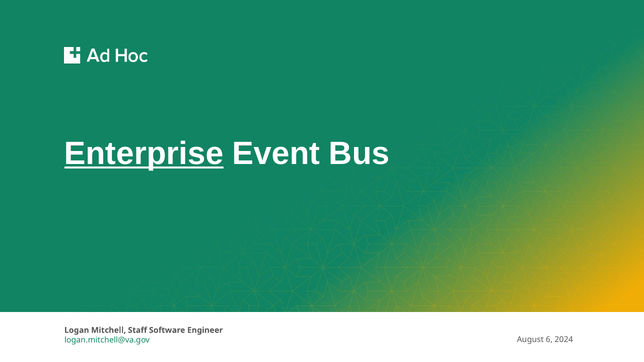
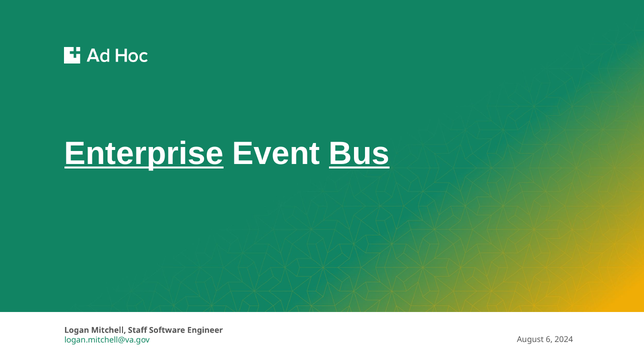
Bus underline: none -> present (359, 154)
